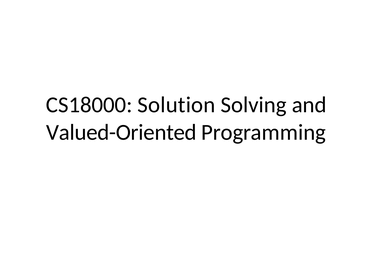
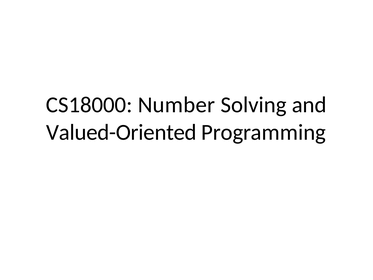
Solution: Solution -> Number (176, 105)
